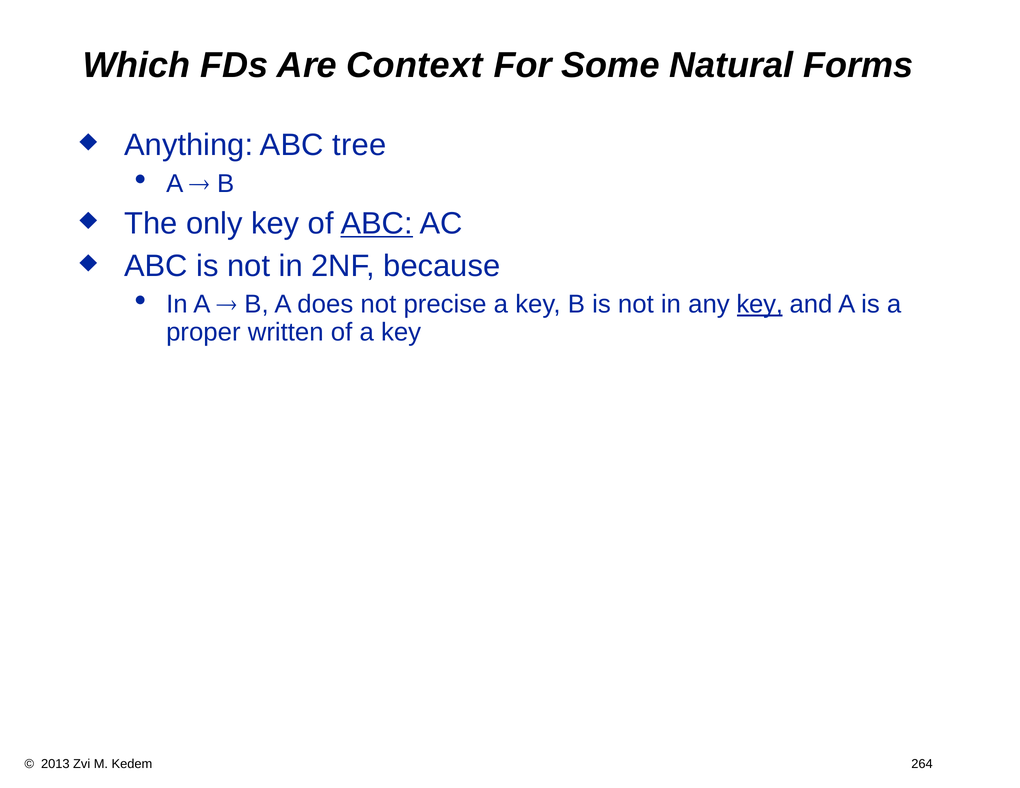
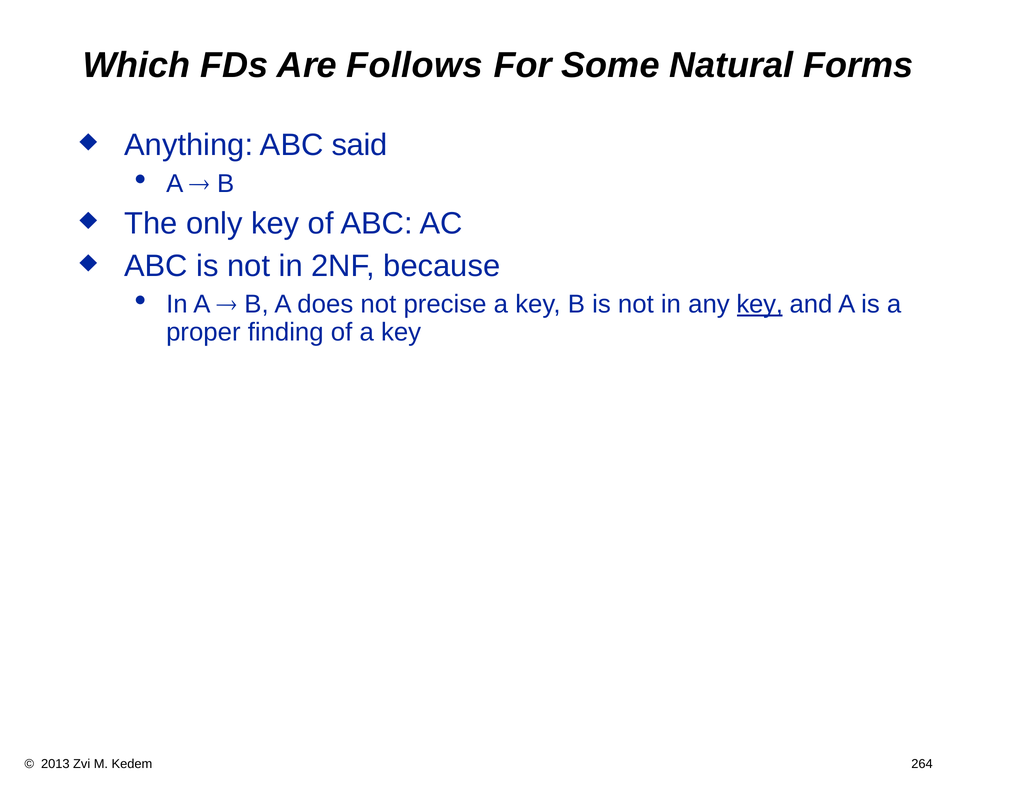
Context: Context -> Follows (415, 65)
tree: tree -> said (360, 145)
ABC underline: present -> none (377, 224)
written: written -> finding (286, 332)
